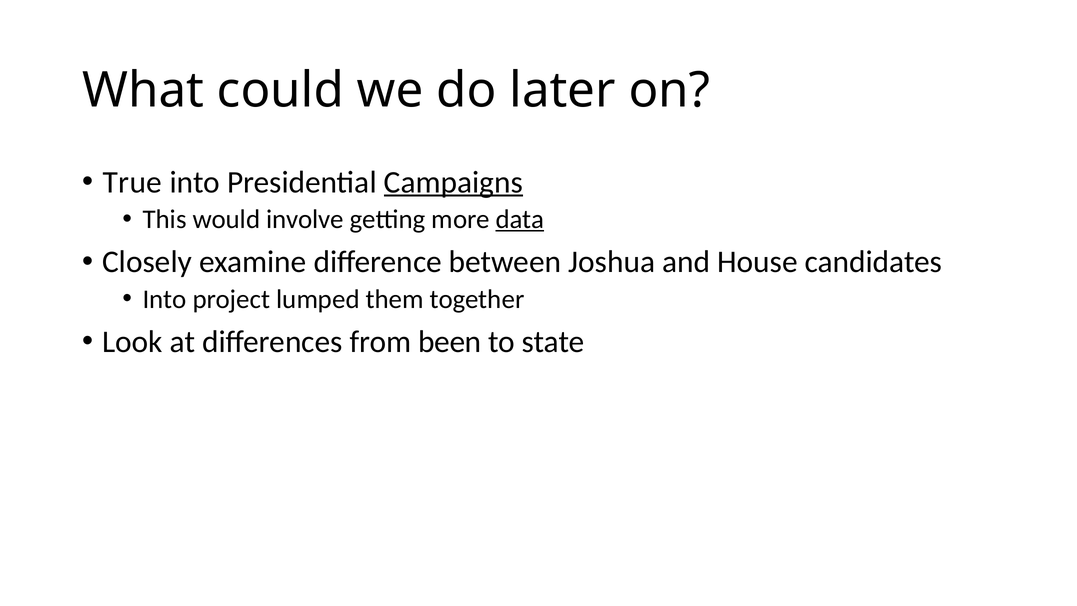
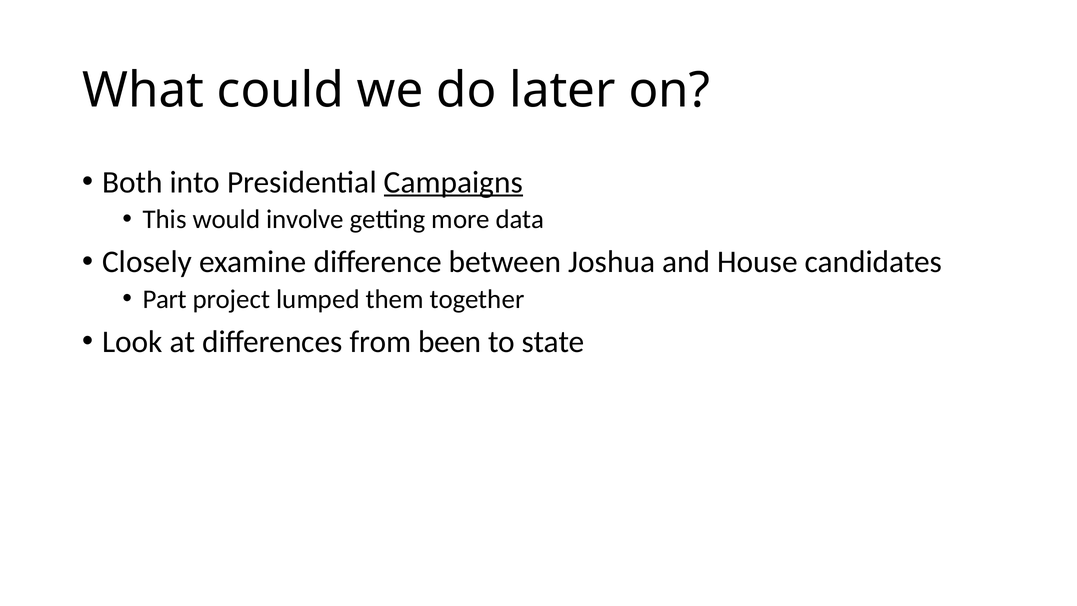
True: True -> Both (133, 182)
data underline: present -> none (520, 219)
Into: Into -> Part (165, 299)
